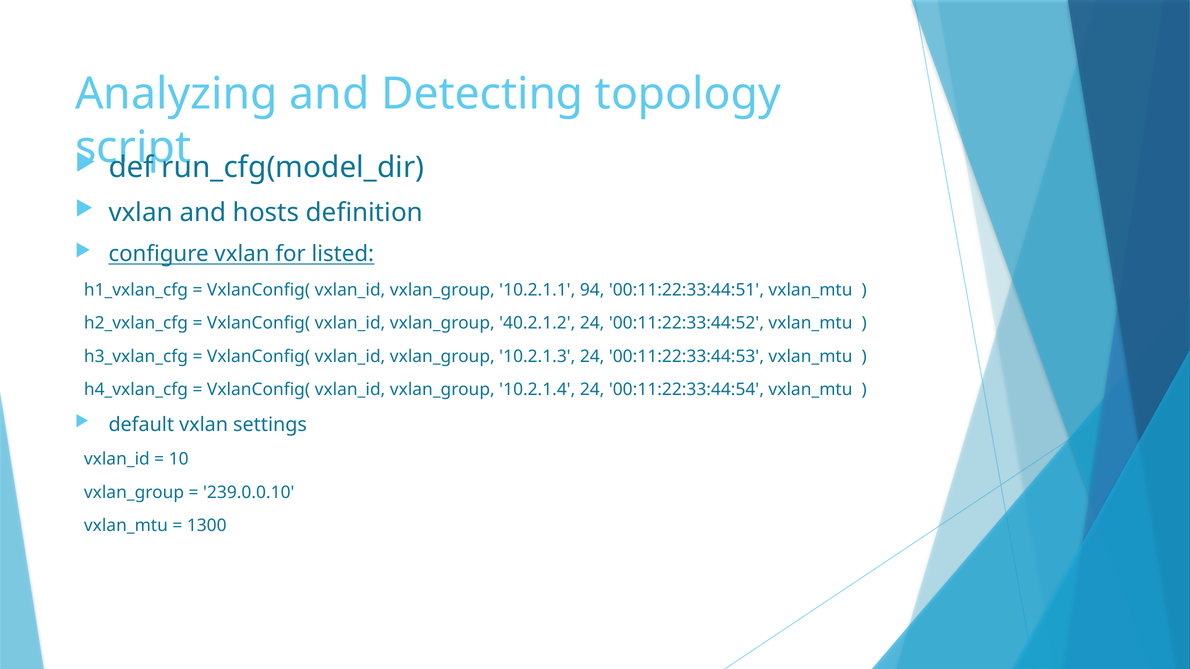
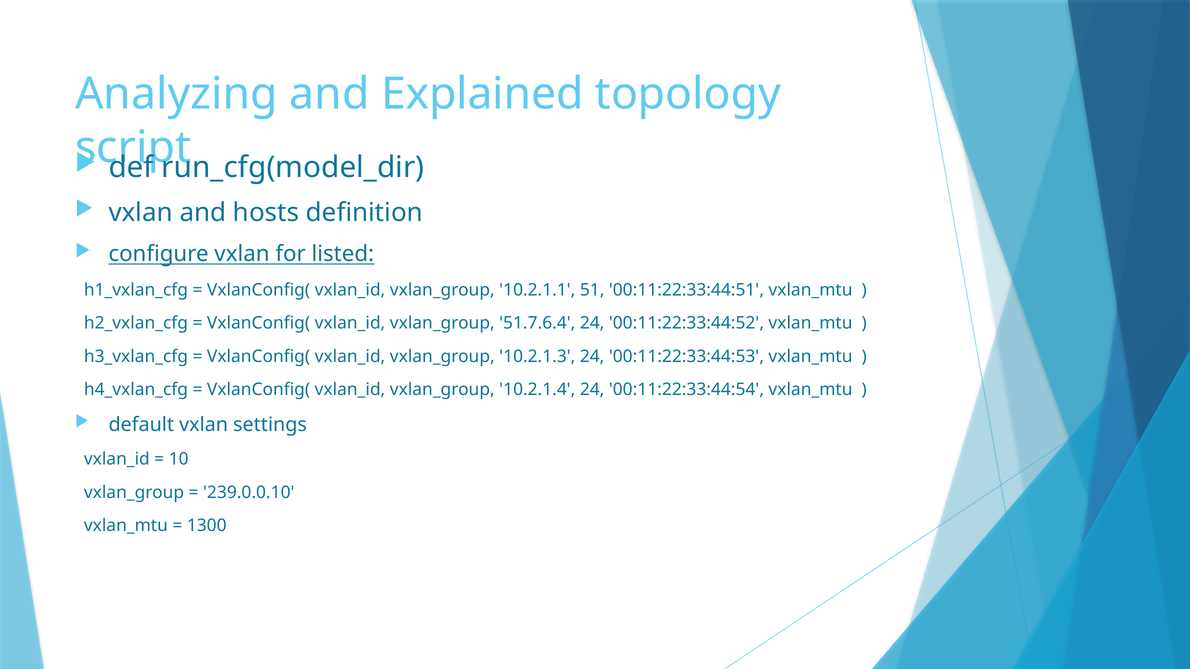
Detecting: Detecting -> Explained (482, 94)
94: 94 -> 51 (592, 290)
40.2.1.2: 40.2.1.2 -> 51.7.6.4 (537, 323)
